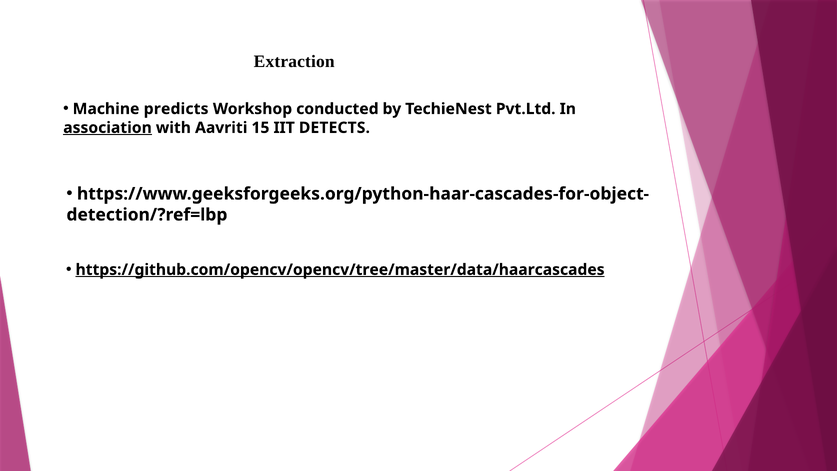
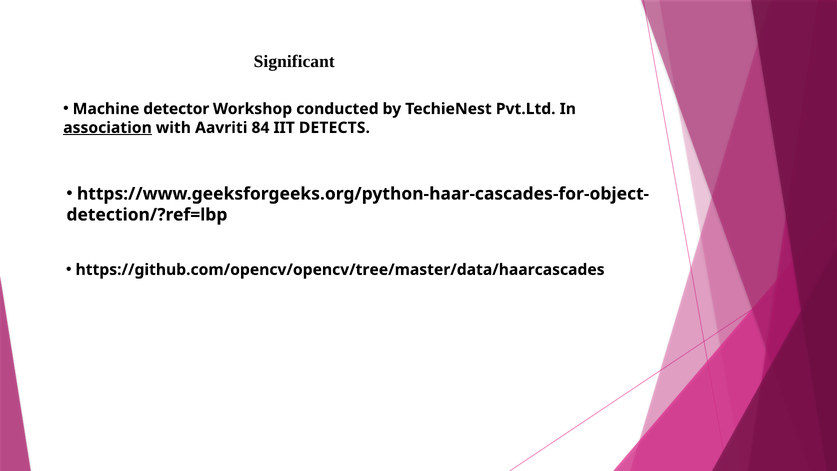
Extraction: Extraction -> Significant (294, 62)
predicts: predicts -> detector (176, 109)
15: 15 -> 84 (260, 128)
https://github.com/opencv/opencv/tree/master/data/haarcascades underline: present -> none (340, 270)
